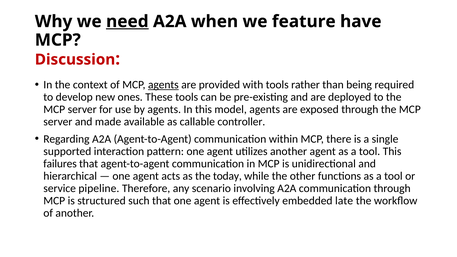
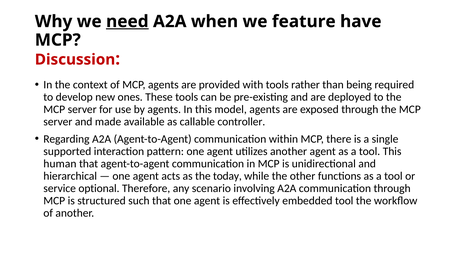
agents underline: present -> none (163, 85)
failures: failures -> human (60, 164)
pipeline: pipeline -> optional (99, 188)
embedded late: late -> tool (344, 201)
